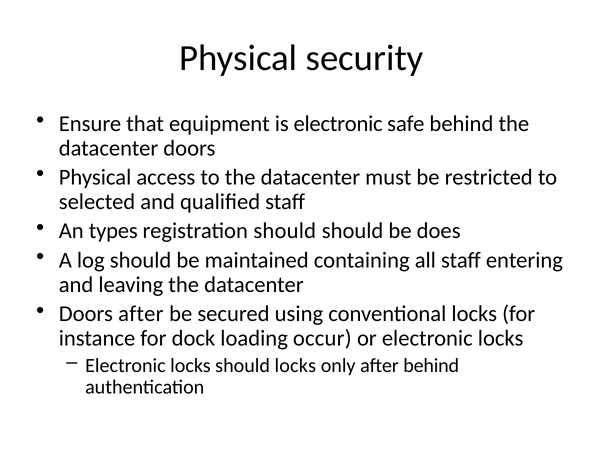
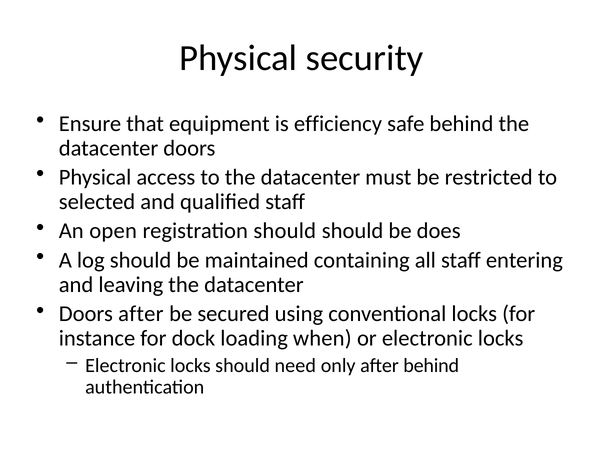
is electronic: electronic -> efficiency (338, 124)
types: types -> open (113, 231)
occur: occur -> when (322, 339)
should locks: locks -> need (295, 366)
